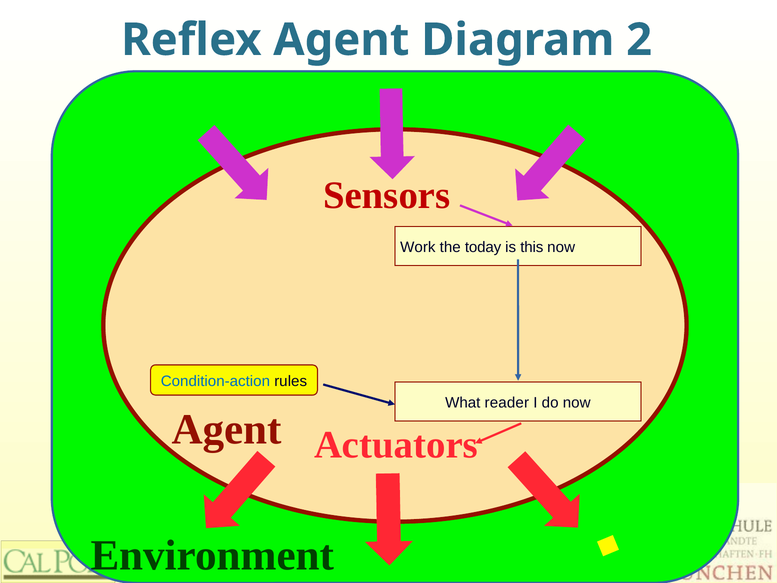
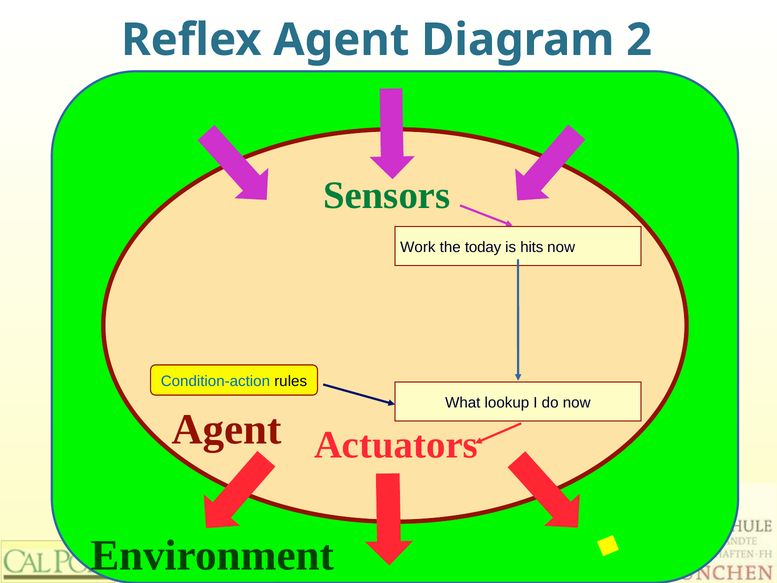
Sensors colour: red -> green (387, 196)
this: this -> hits (532, 247)
reader: reader -> lookup (507, 402)
